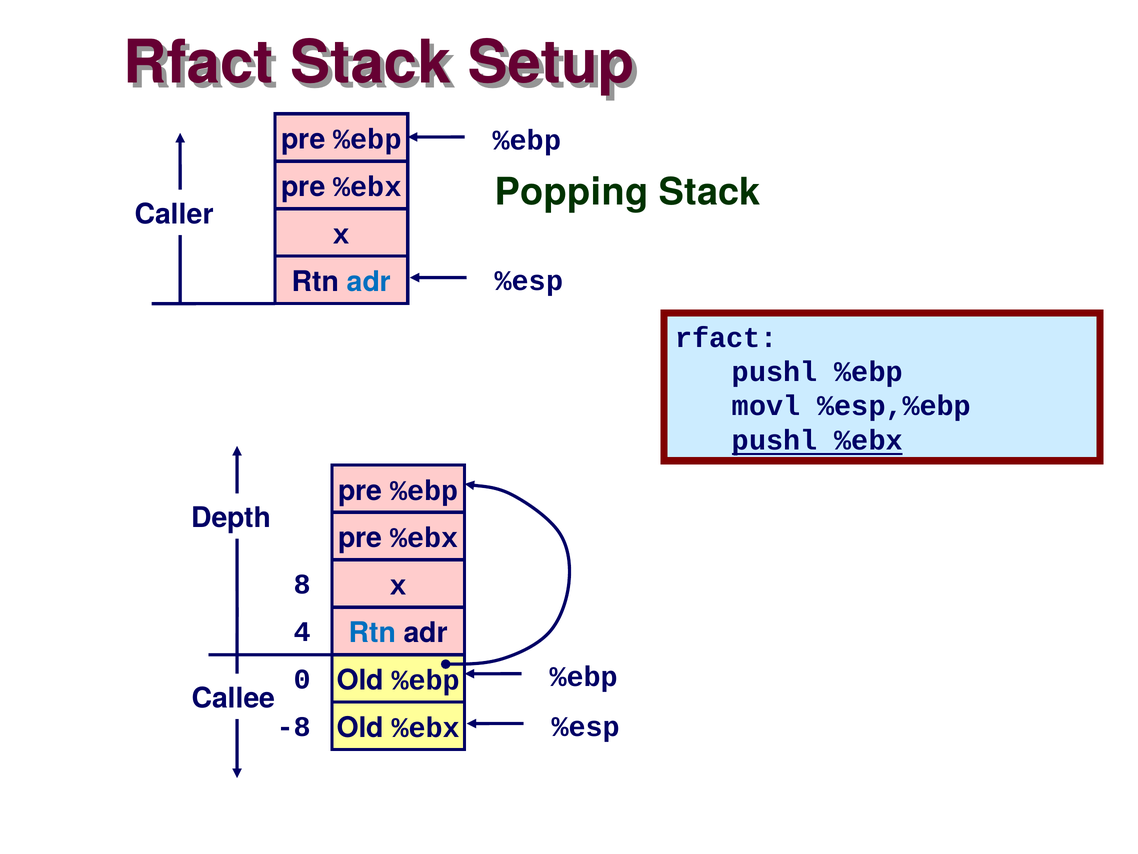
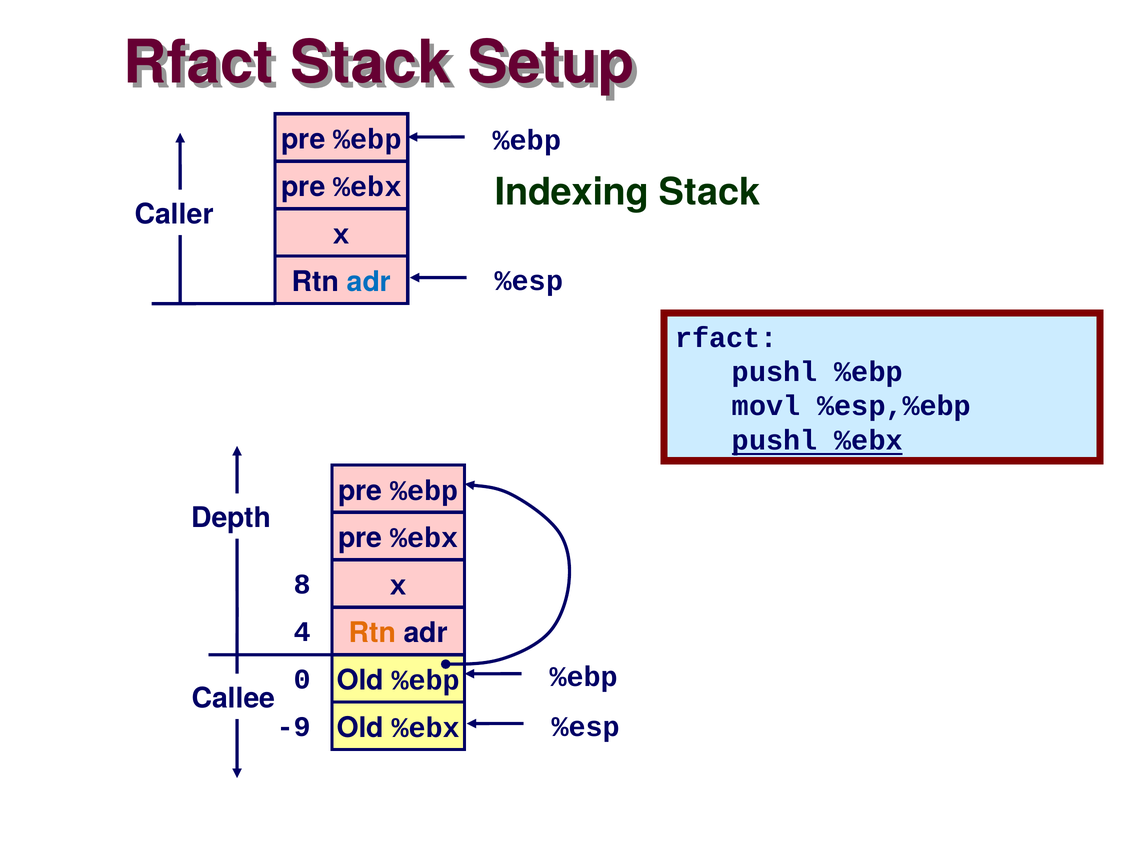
Popping: Popping -> Indexing (572, 192)
Rtn colour: blue -> orange (372, 633)
-8: -8 -> -9 (294, 726)
